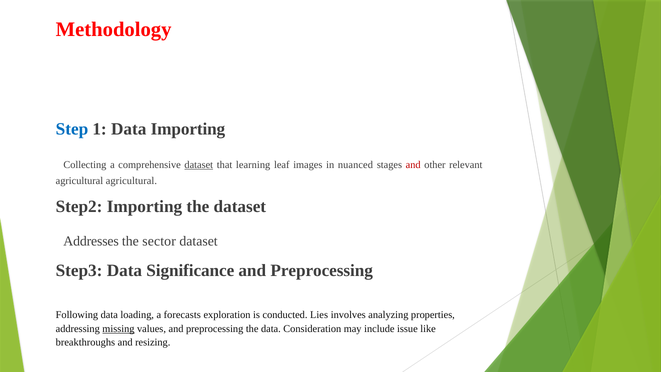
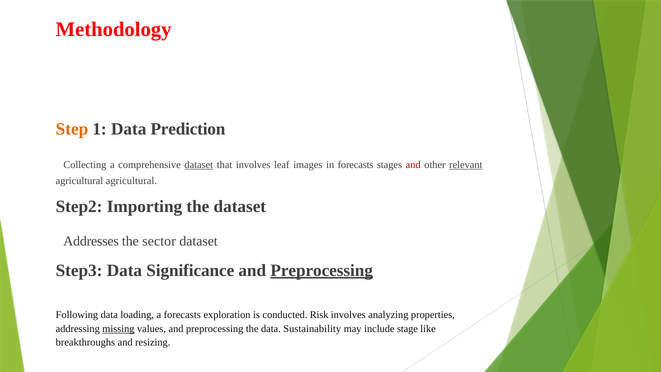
Step colour: blue -> orange (72, 129)
Data Importing: Importing -> Prediction (188, 129)
that learning: learning -> involves (253, 165)
in nuanced: nuanced -> forecasts (356, 165)
relevant underline: none -> present (466, 165)
Preprocessing underline: none -> present (322, 270)
Lies: Lies -> Risk (319, 315)
Consideration: Consideration -> Sustainability (312, 329)
issue: issue -> stage (407, 329)
